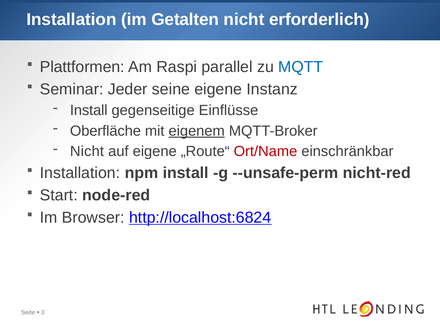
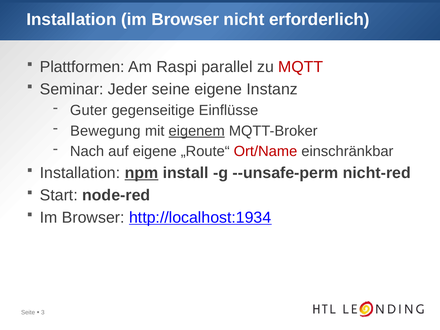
Installation im Getalten: Getalten -> Browser (185, 20)
MQTT colour: blue -> red (301, 67)
Install: Install -> Guter (89, 110)
Oberfläche: Oberfläche -> Bewegung (105, 131)
Nicht: Nicht -> Nach (87, 151)
npm underline: none -> present (142, 173)
http://localhost:6824: http://localhost:6824 -> http://localhost:1934 (200, 217)
